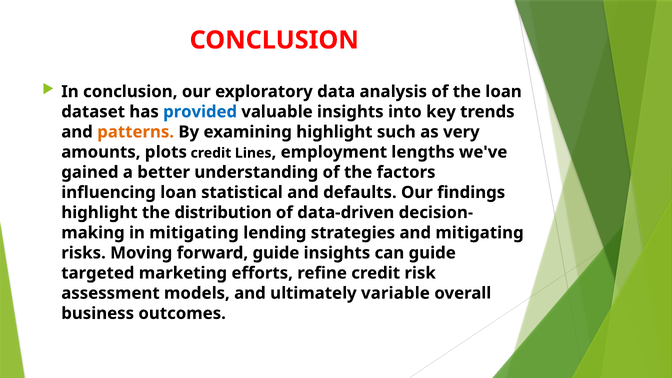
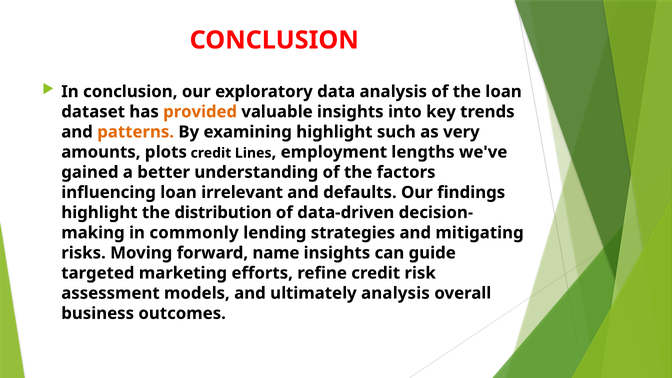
provided colour: blue -> orange (200, 112)
statistical: statistical -> irrelevant (242, 192)
in mitigating: mitigating -> commonly (194, 233)
forward guide: guide -> name (276, 253)
ultimately variable: variable -> analysis (395, 293)
